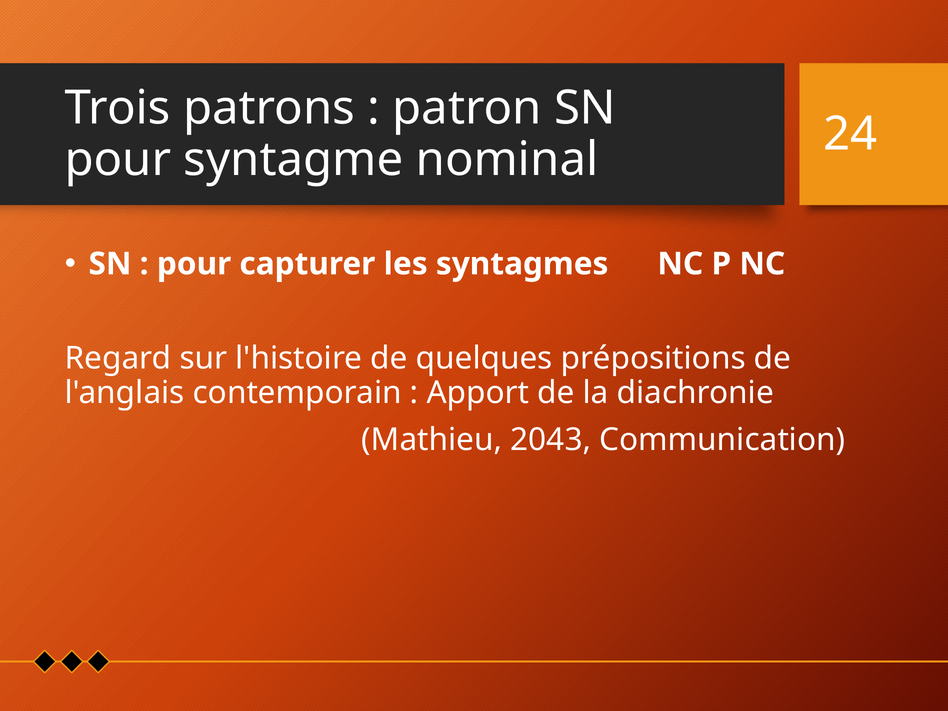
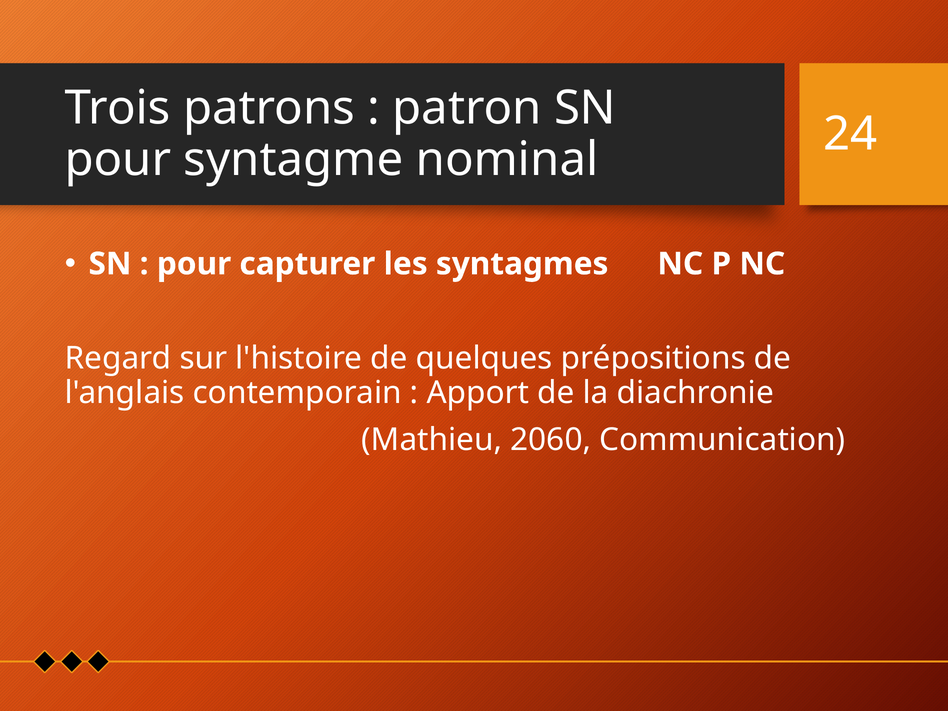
2043: 2043 -> 2060 (551, 440)
